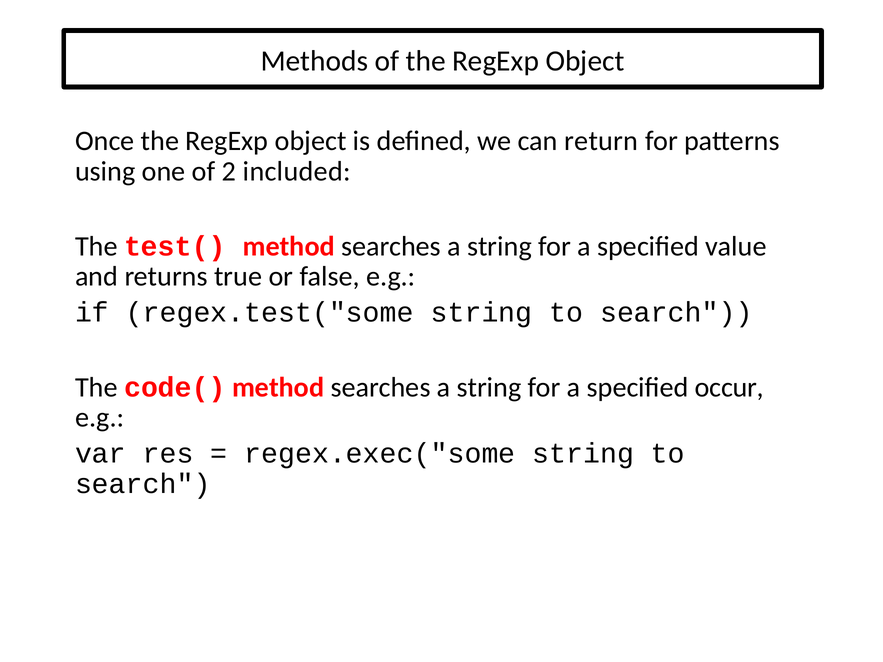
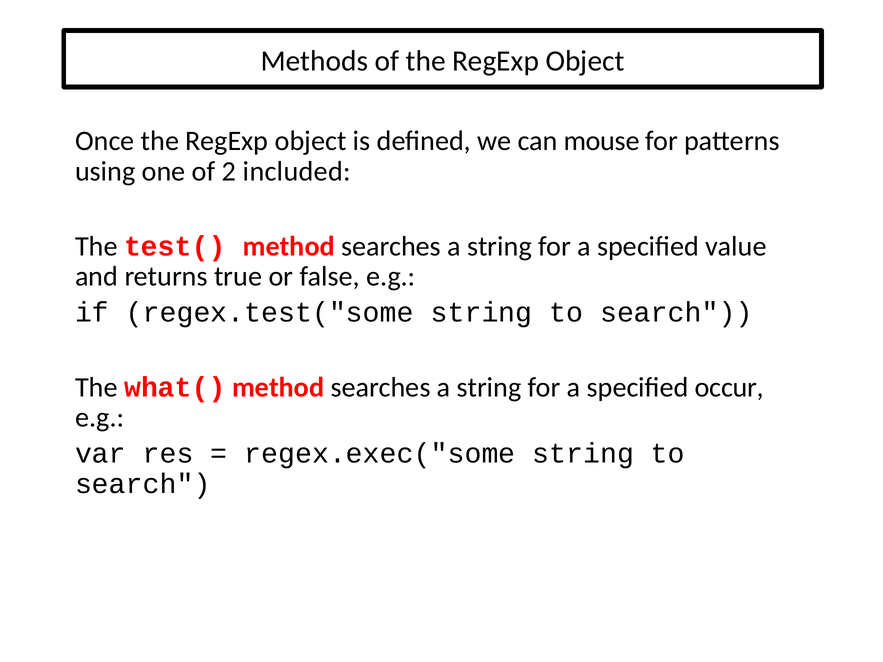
return: return -> mouse (602, 141)
code(: code( -> what( (175, 387)
